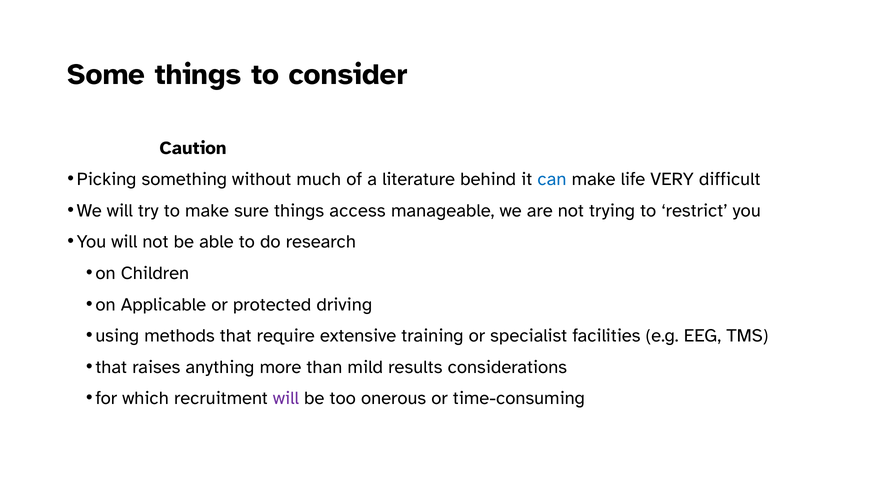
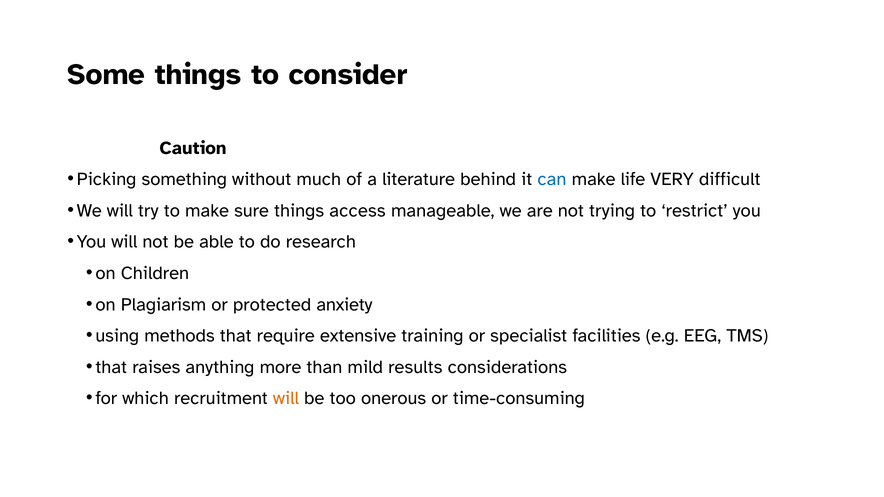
Applicable: Applicable -> Plagiarism (163, 305)
driving: driving -> anxiety (344, 305)
will colour: purple -> orange (286, 399)
